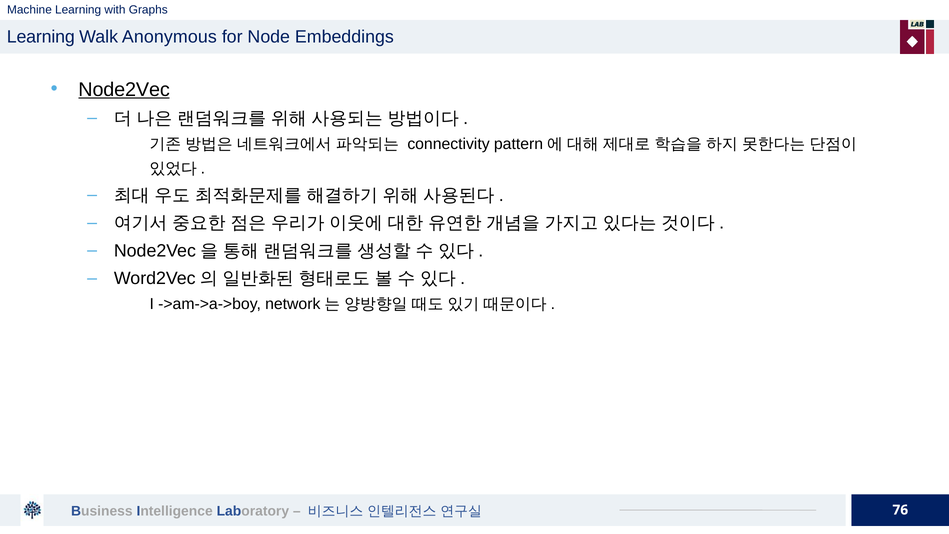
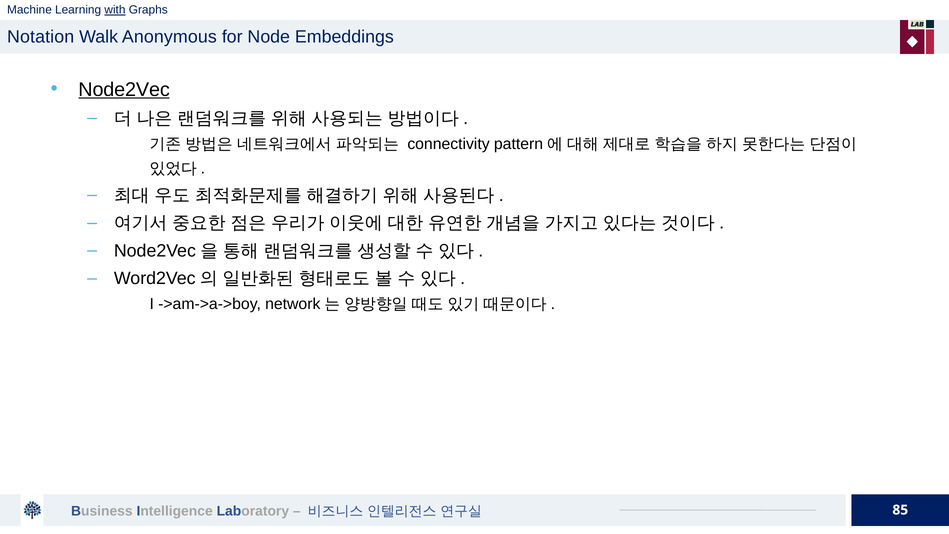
with underline: none -> present (115, 10)
Learning: Learning -> Notation (41, 37)
76: 76 -> 85 (900, 510)
